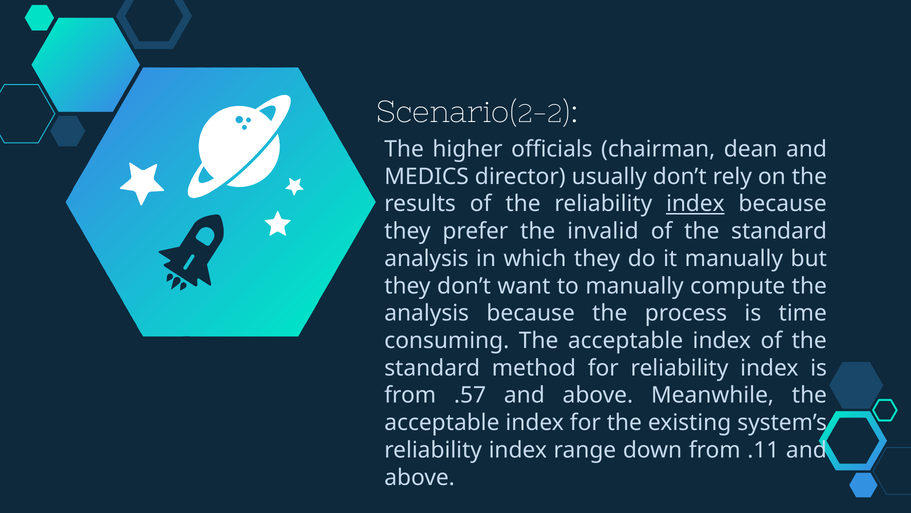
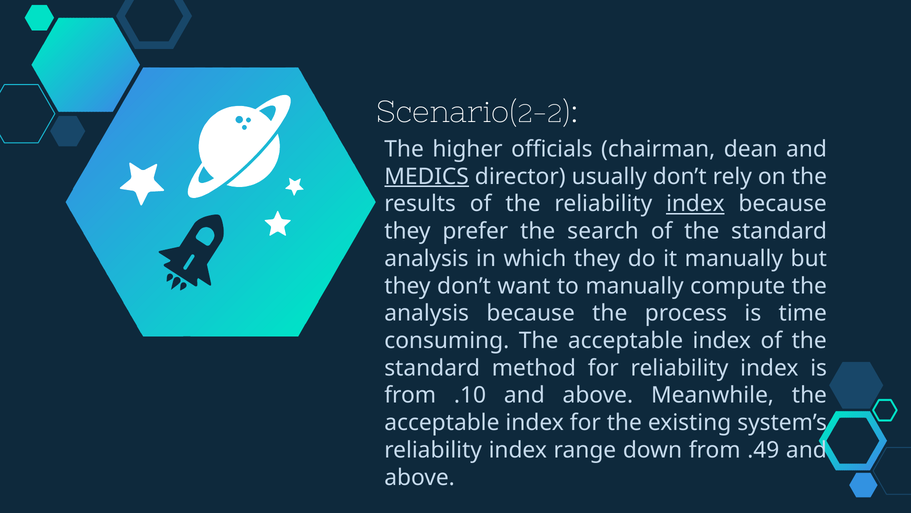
MEDICS underline: none -> present (427, 176)
invalid: invalid -> search (603, 231)
.57: .57 -> .10 (470, 395)
.11: .11 -> .49 (763, 450)
